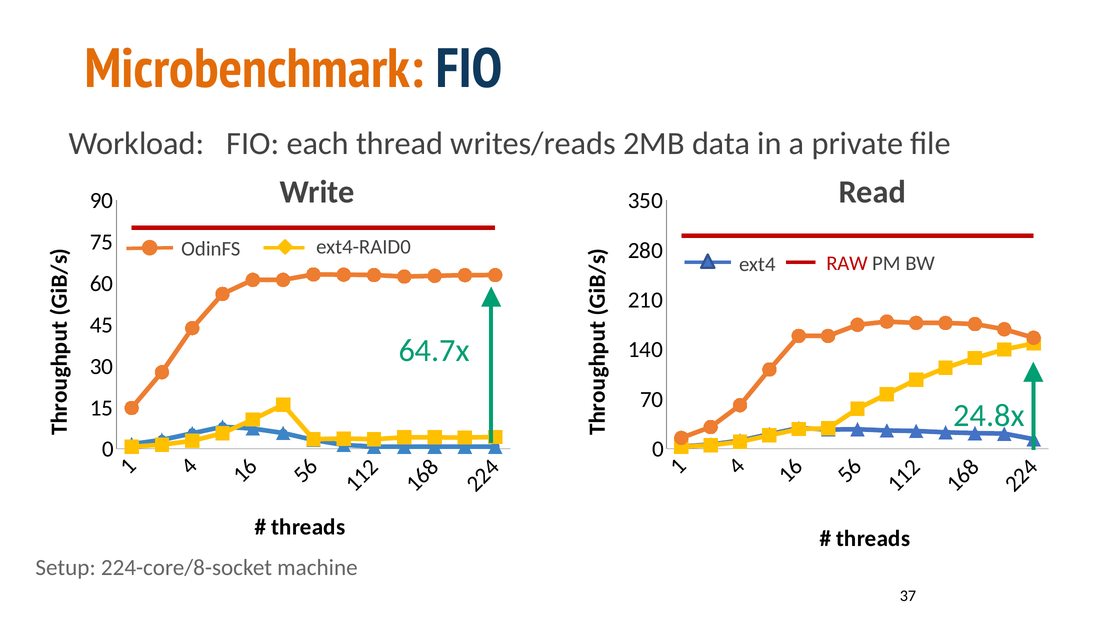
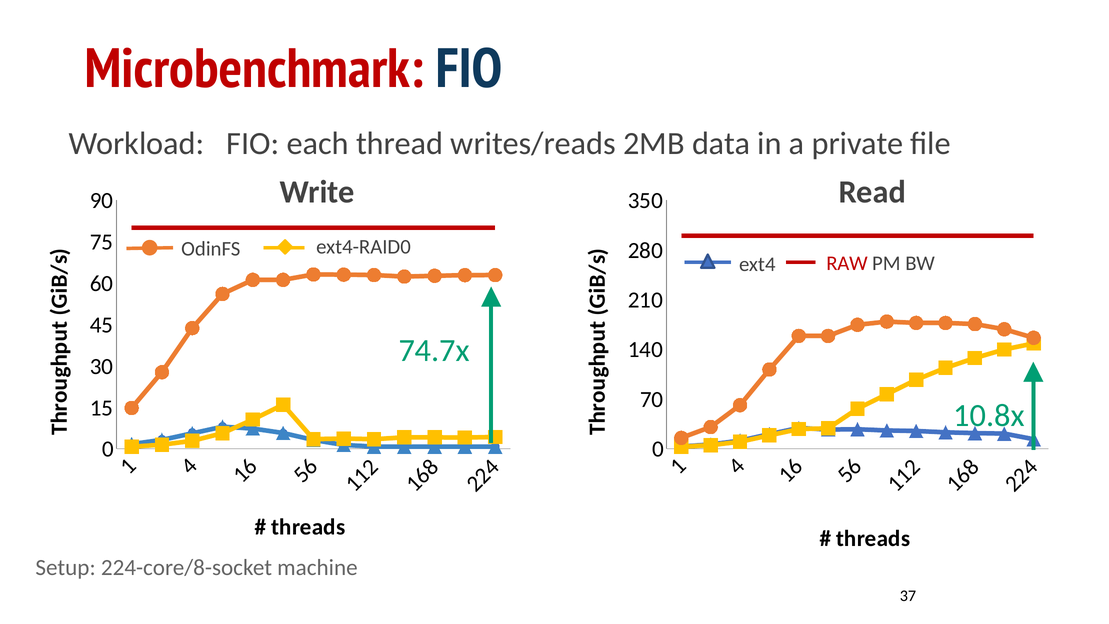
Microbenchmark colour: orange -> red (254, 69)
64.7x: 64.7x -> 74.7x (434, 350)
24.8x: 24.8x -> 10.8x (989, 416)
